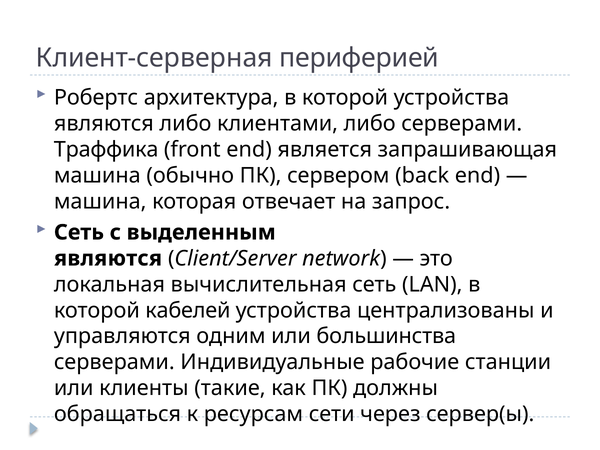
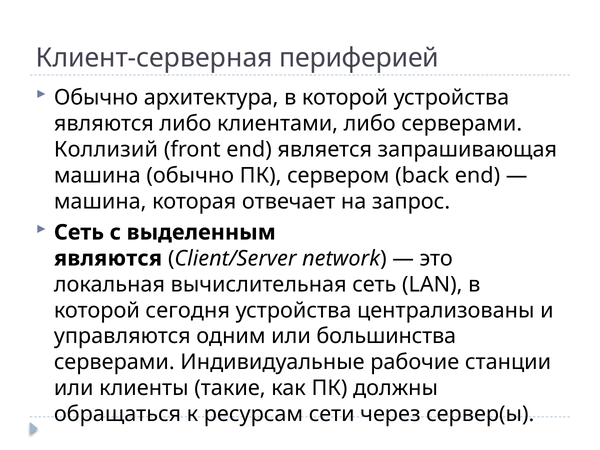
Робертс: Робертс -> Обычно (96, 97)
Траффика: Траффика -> Коллизий (106, 149)
кабелей: кабелей -> сегодня (188, 310)
